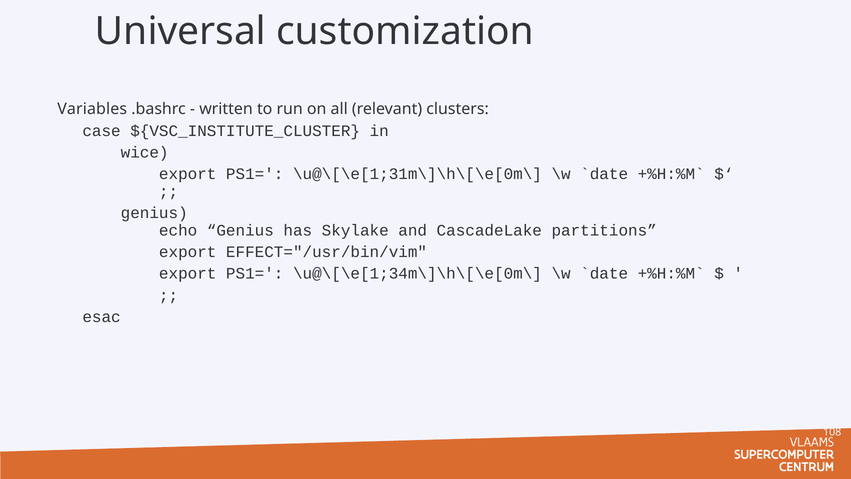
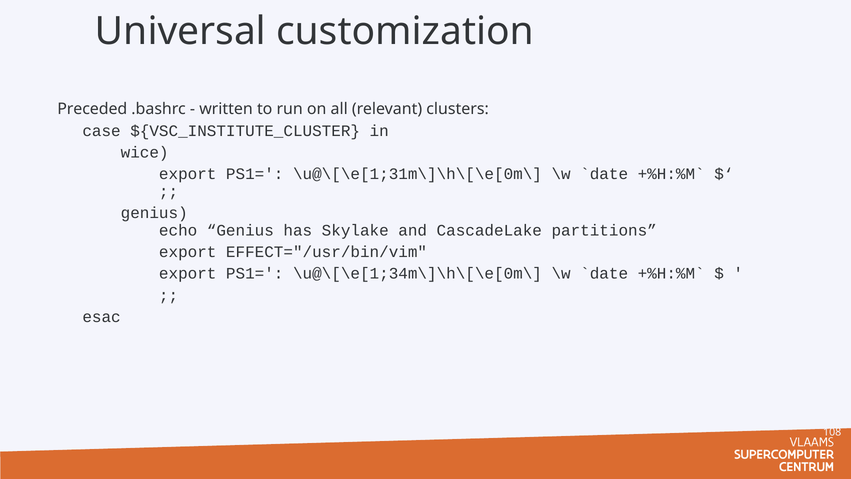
Variables: Variables -> Preceded (92, 109)
